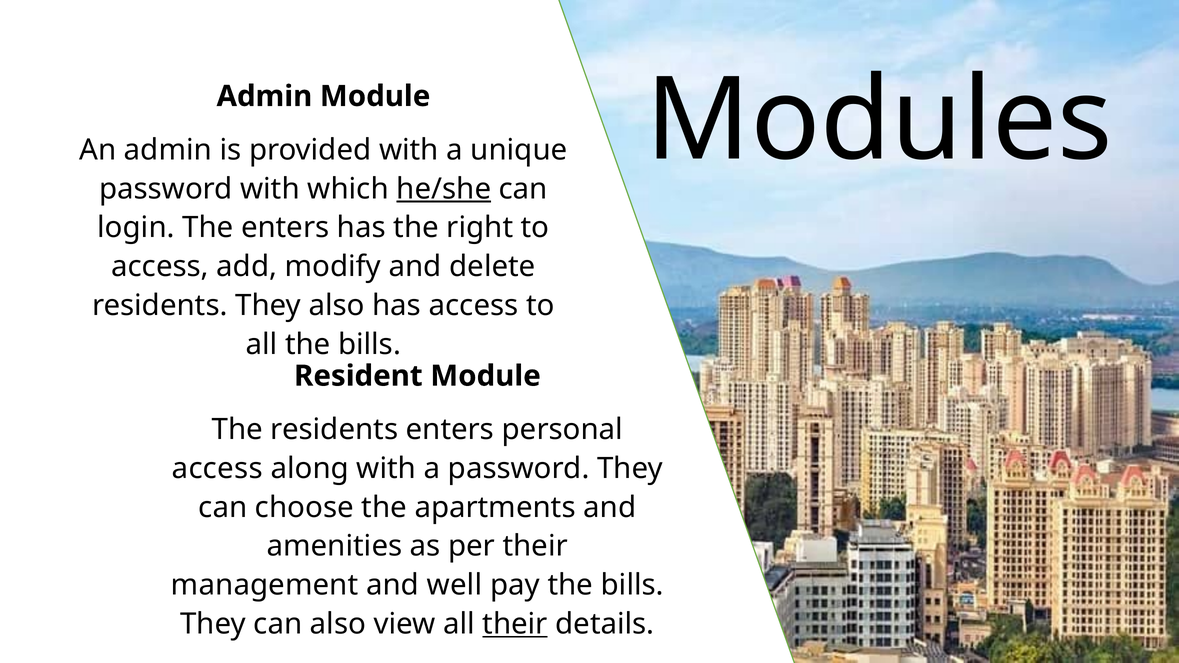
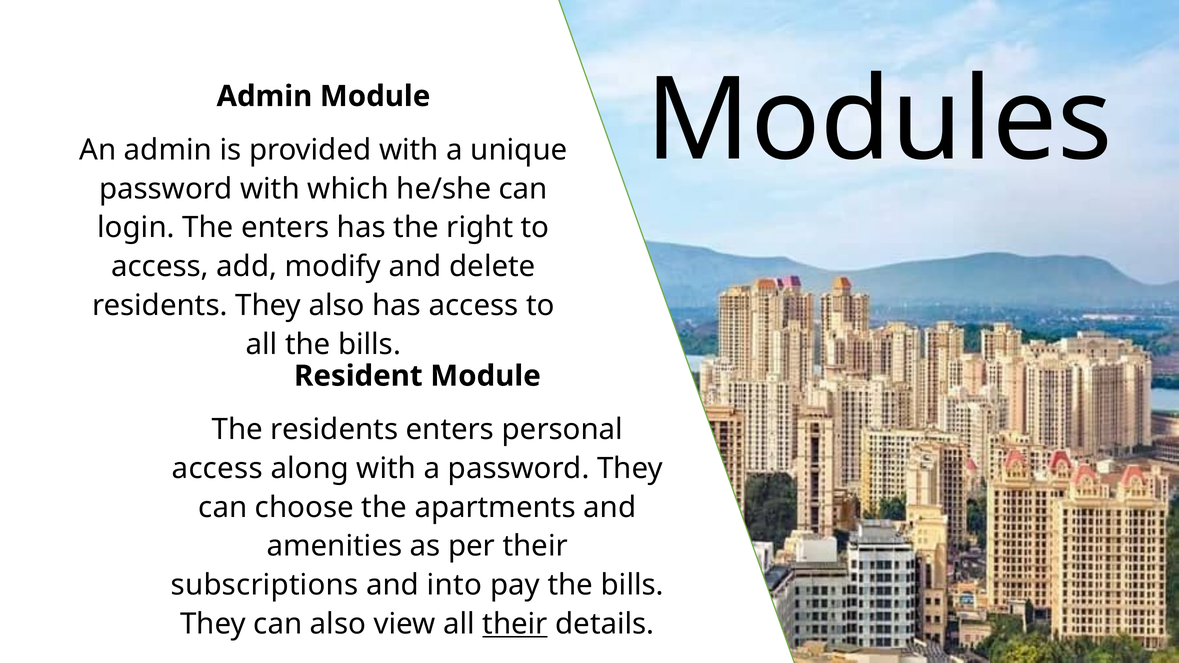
he/she underline: present -> none (444, 189)
management: management -> subscriptions (265, 585)
well: well -> into (454, 585)
